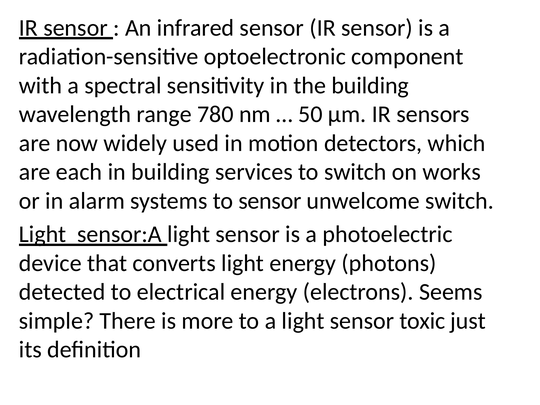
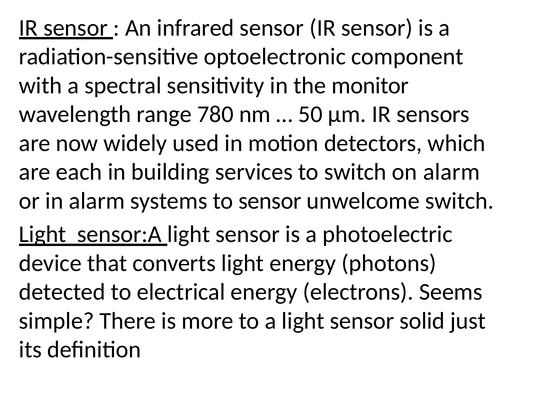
the building: building -> monitor (370, 85)
on works: works -> alarm (452, 172)
toxic: toxic -> solid (422, 321)
